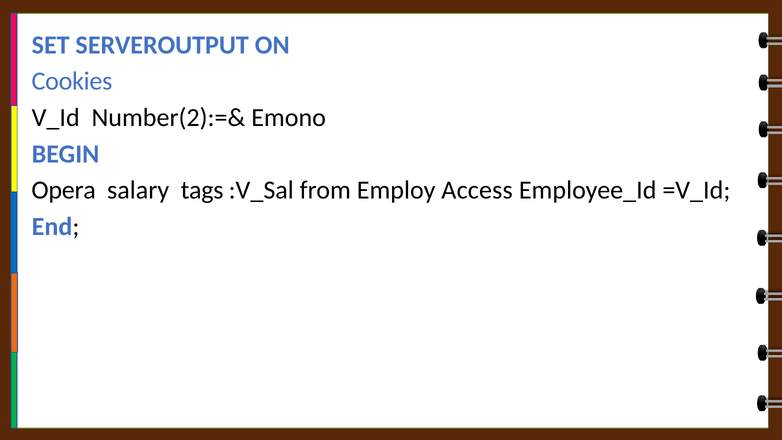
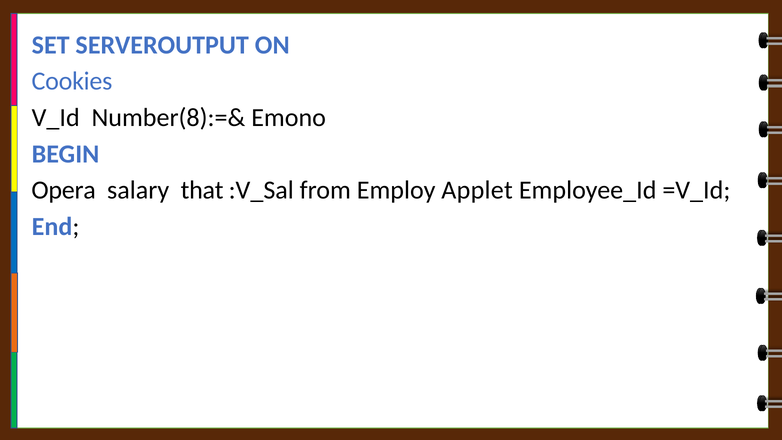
Number(2):=&: Number(2):=& -> Number(8):=& (168, 118)
tags: tags -> that (202, 190)
Access: Access -> Applet (477, 190)
